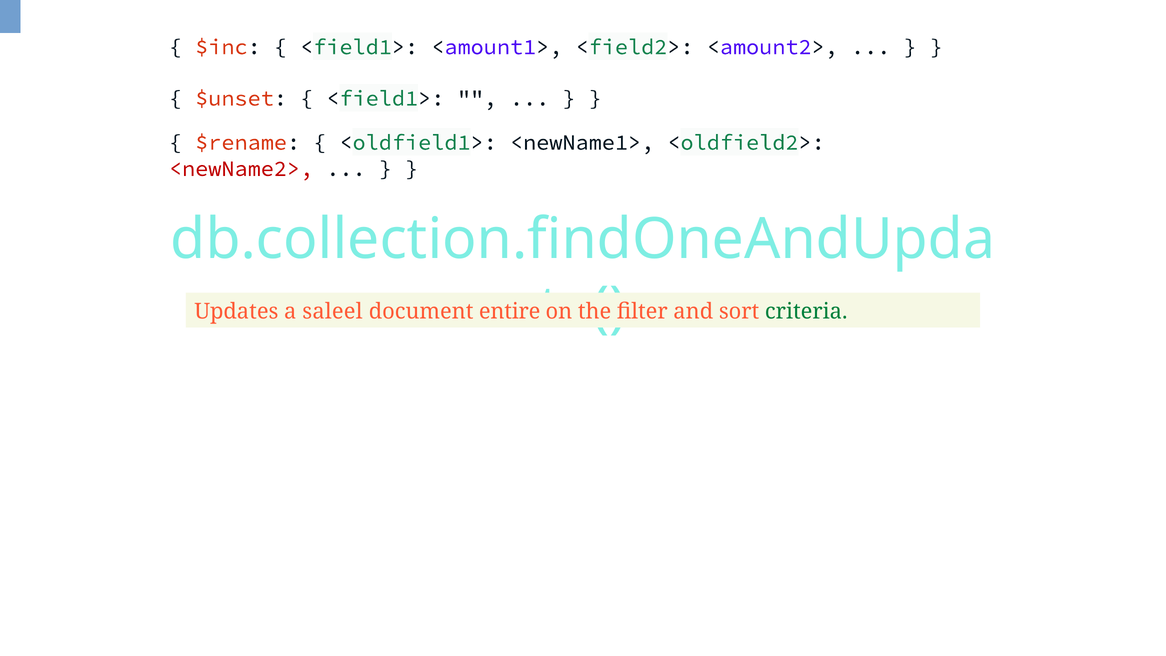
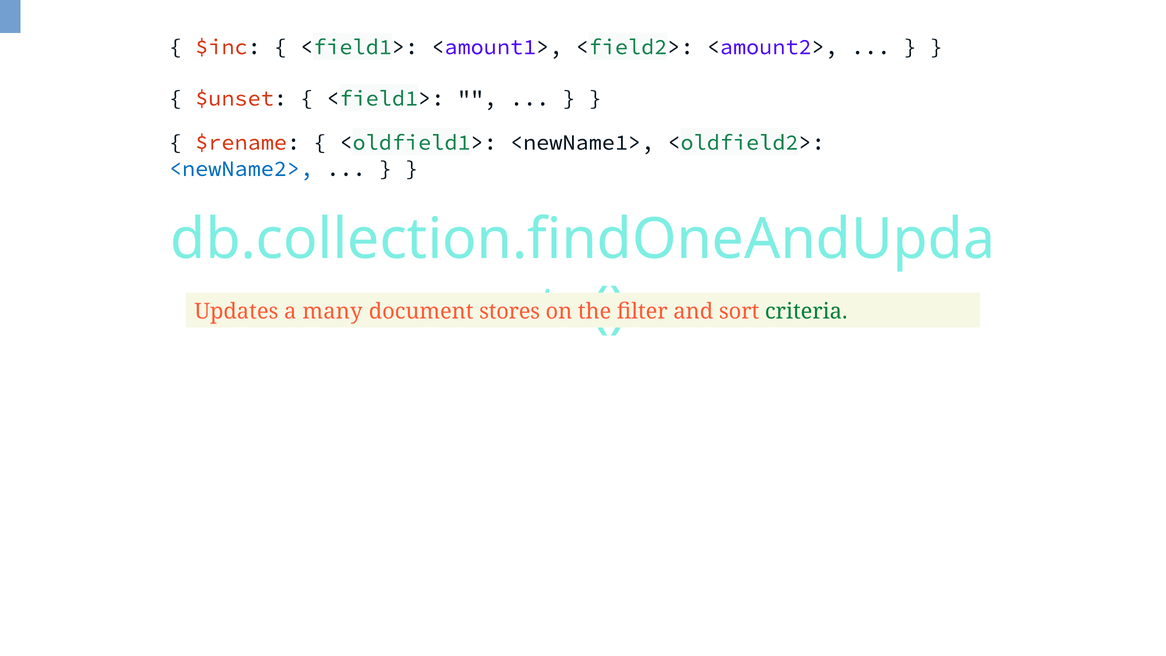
<newName2> colour: red -> blue (241, 169)
saleel: saleel -> many (332, 312)
entire: entire -> stores (510, 312)
